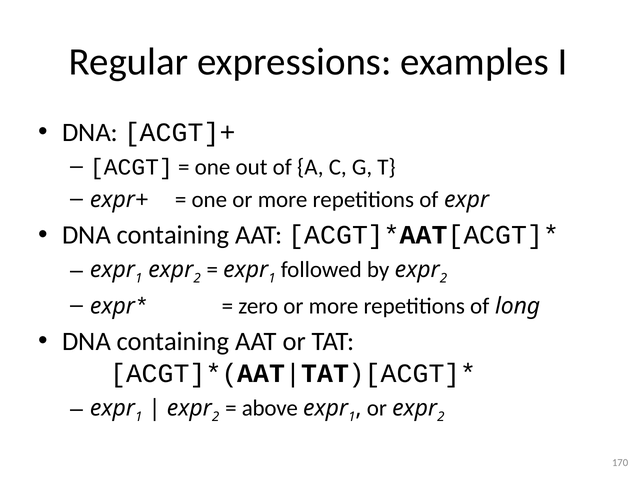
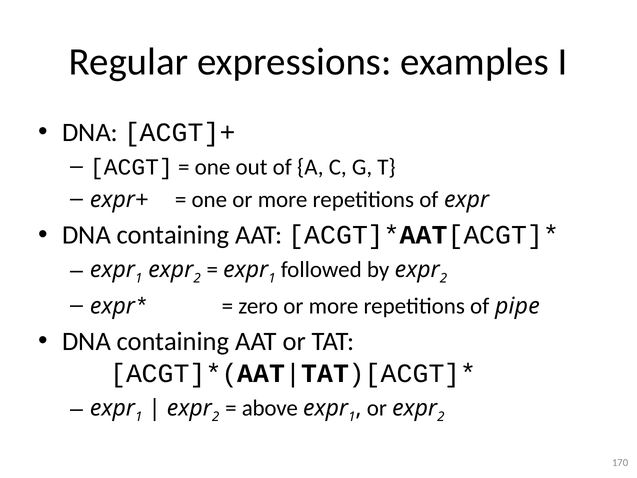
long: long -> pipe (517, 306)
